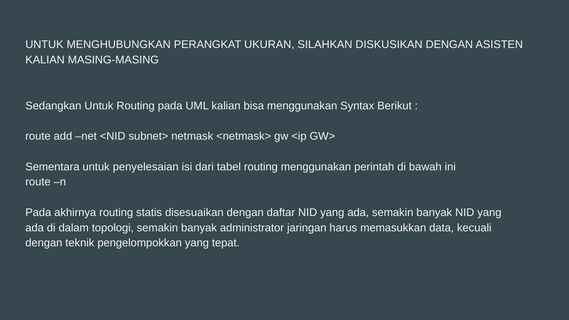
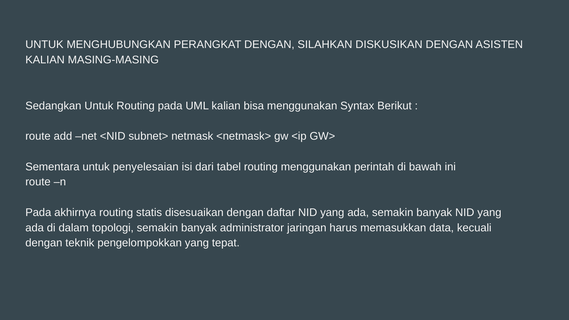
PERANGKAT UKURAN: UKURAN -> DENGAN (269, 45)
